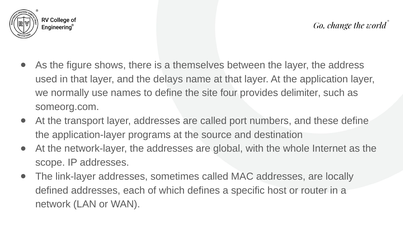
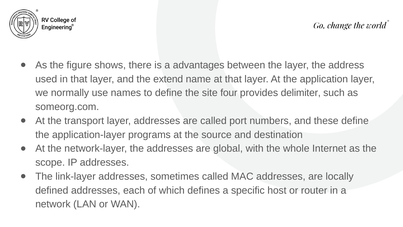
themselves: themselves -> advantages (199, 65)
delays: delays -> extend (168, 79)
